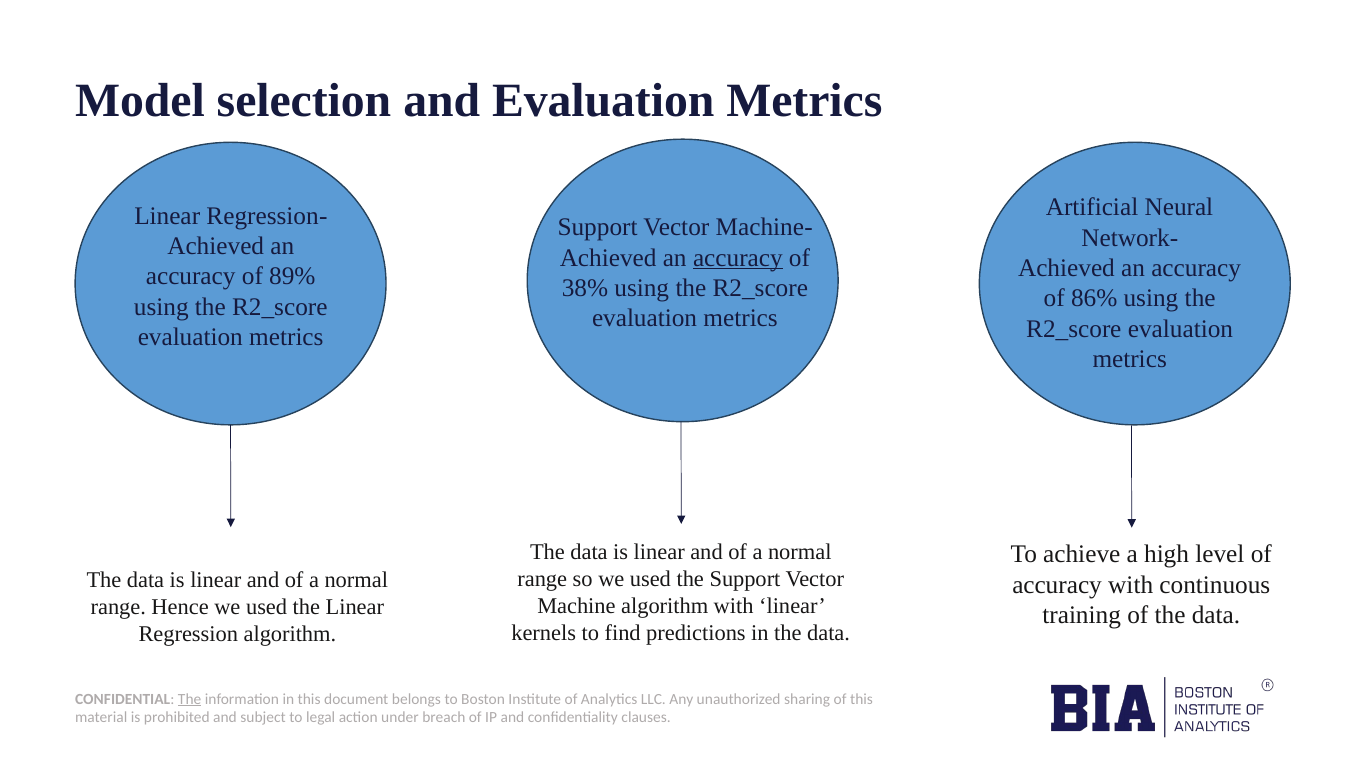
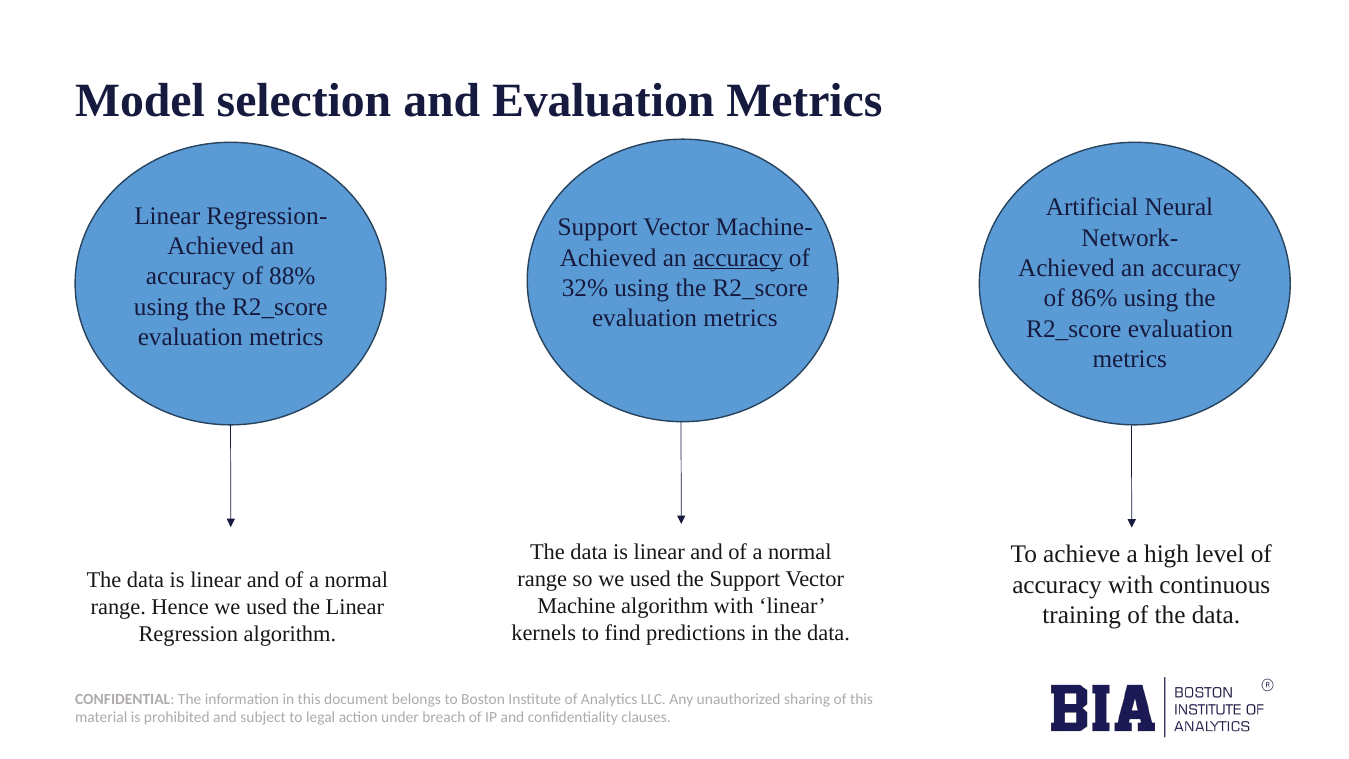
89%: 89% -> 88% (292, 276)
38%: 38% -> 32% (585, 288)
The underline: present -> none (190, 699)
